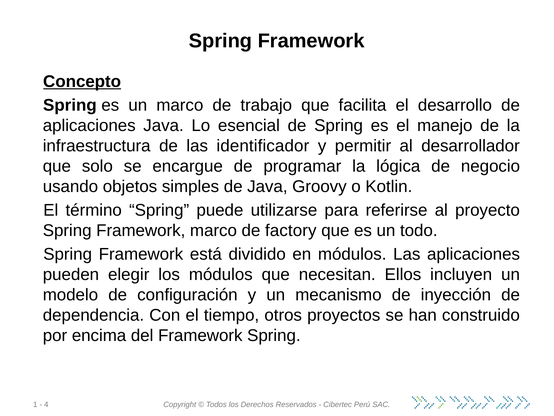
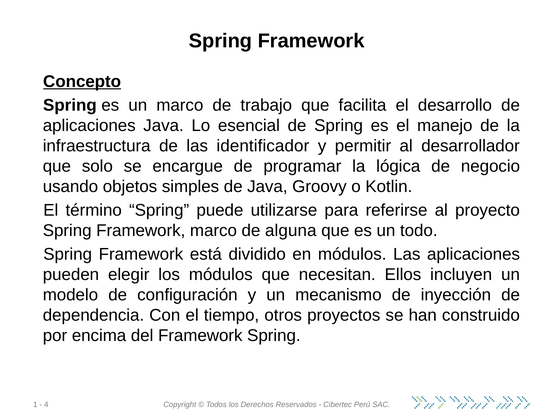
factory: factory -> alguna (291, 230)
